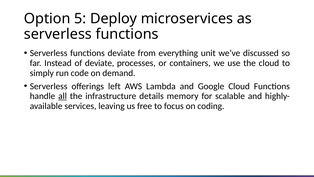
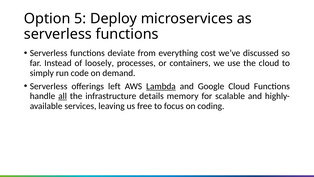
unit: unit -> cost (208, 53)
of deviate: deviate -> loosely (100, 63)
Lambda underline: none -> present (161, 86)
